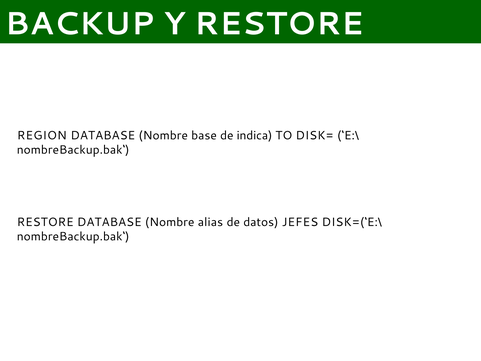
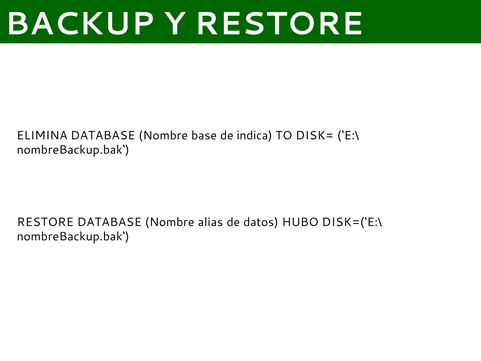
REGION: REGION -> ELIMINA (42, 135)
JEFES: JEFES -> HUBO (300, 222)
